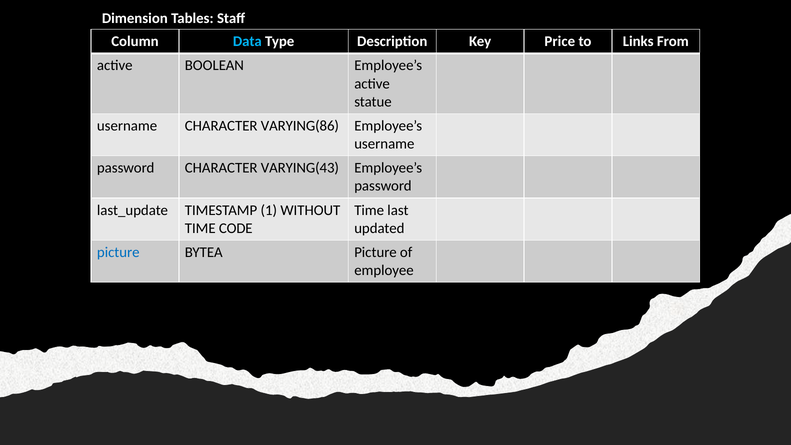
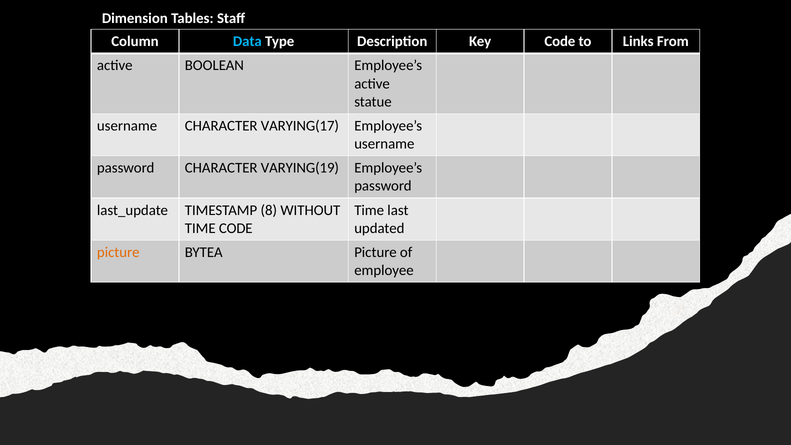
Key Price: Price -> Code (560, 41)
VARYING(86: VARYING(86 -> VARYING(17 (300, 126)
VARYING(43: VARYING(43 -> VARYING(19 (300, 168)
1: 1 -> 8 (269, 210)
picture colour: blue -> orange (118, 252)
